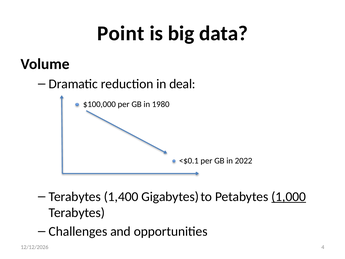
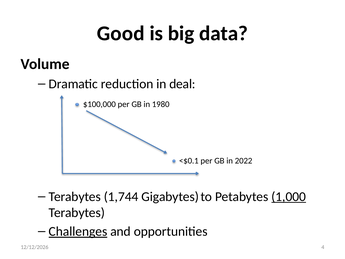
Point: Point -> Good (121, 33)
1,400: 1,400 -> 1,744 (121, 196)
Challenges underline: none -> present (78, 231)
